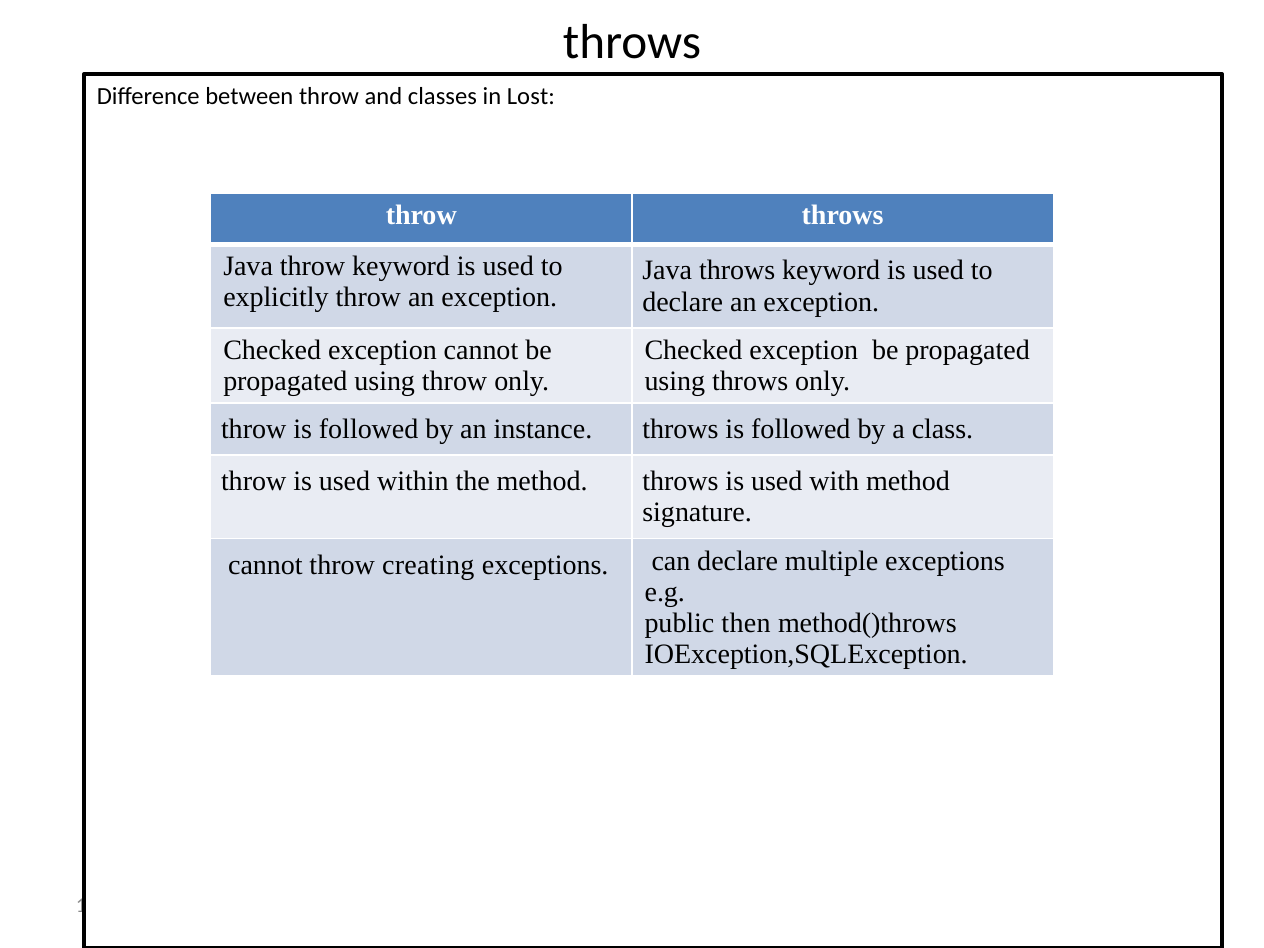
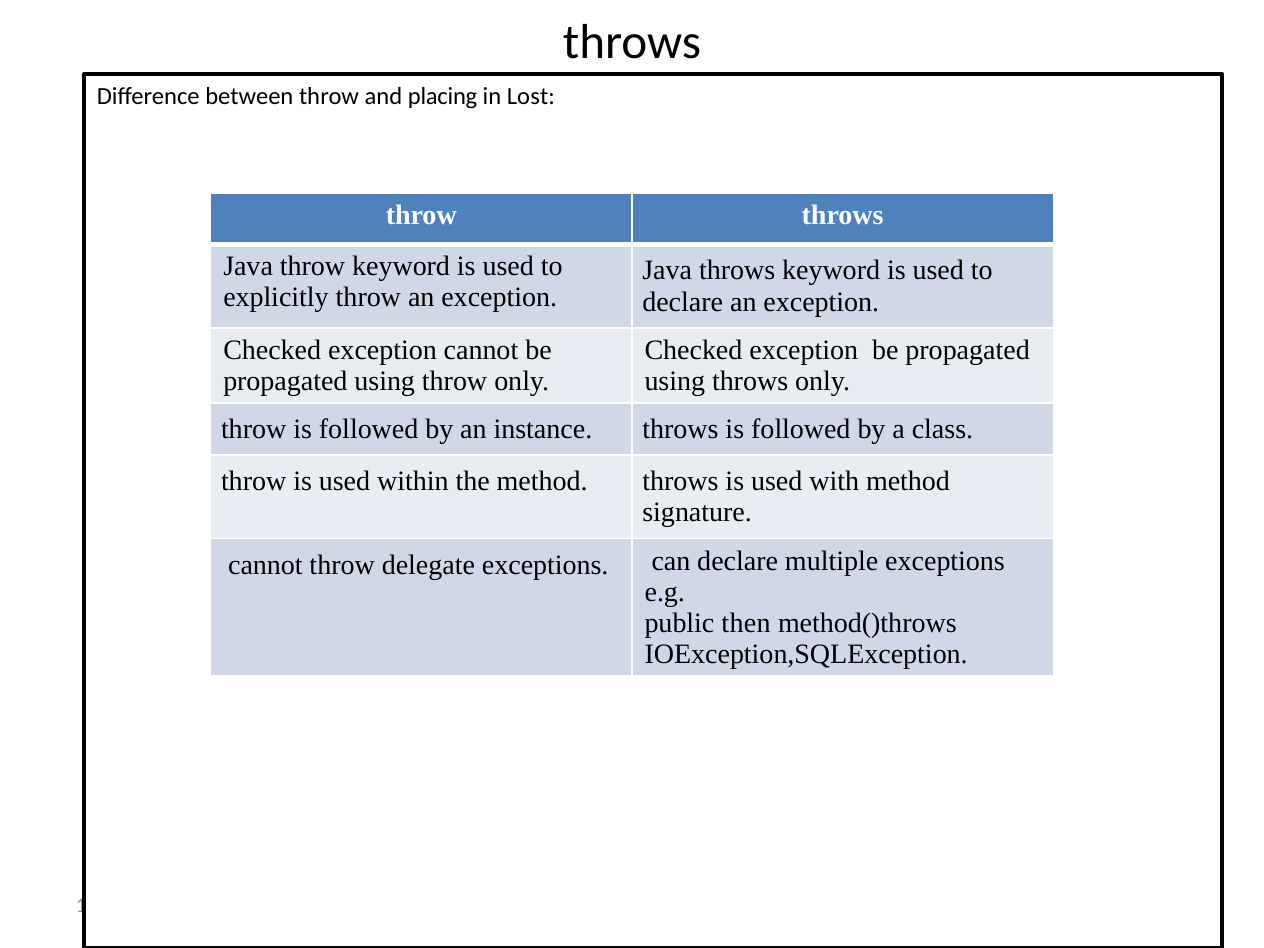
classes: classes -> placing (443, 97)
creating: creating -> delegate (428, 565)
